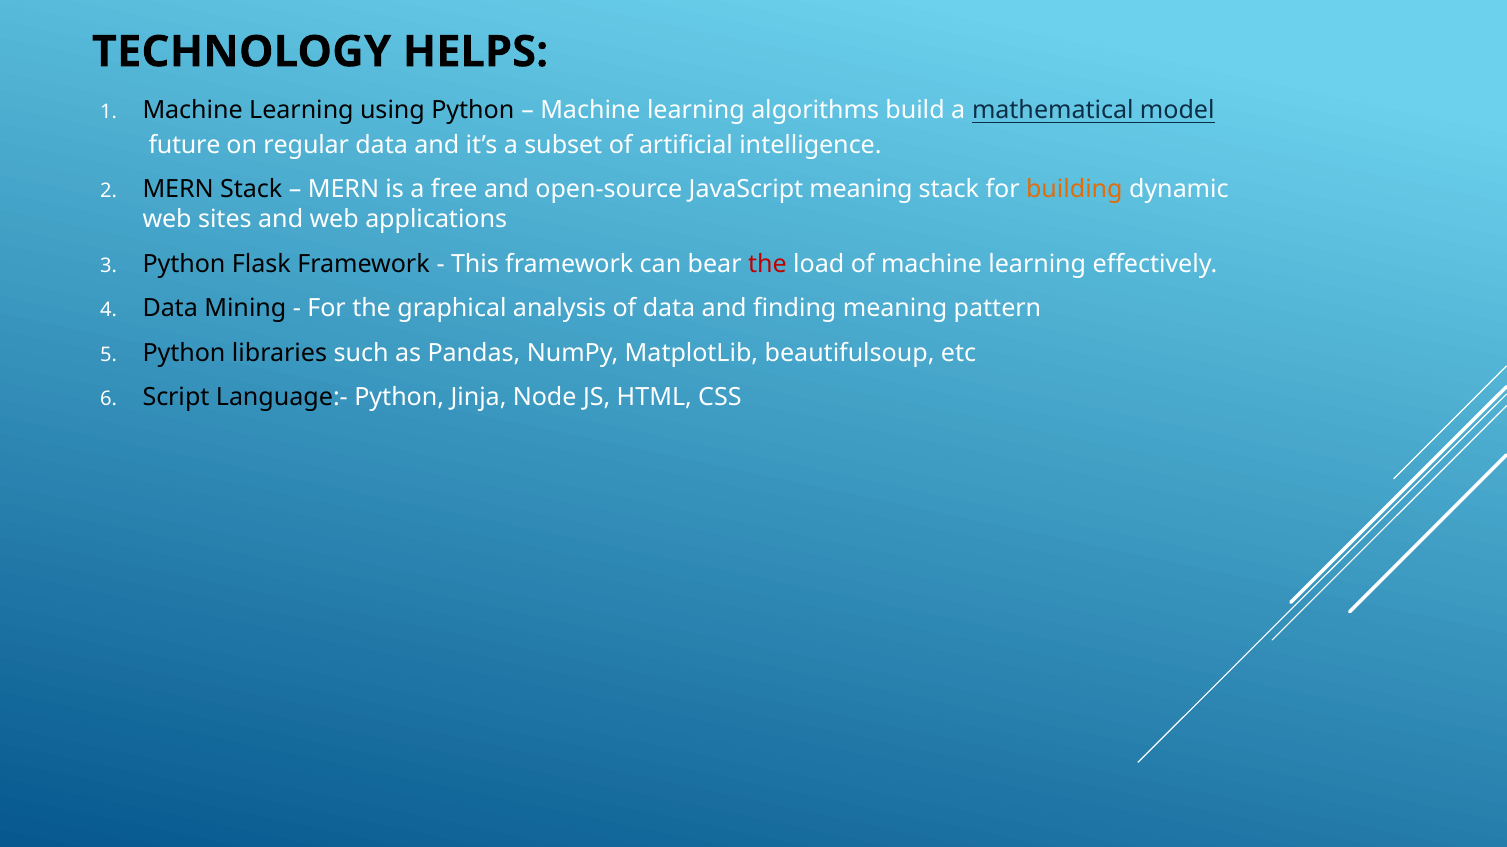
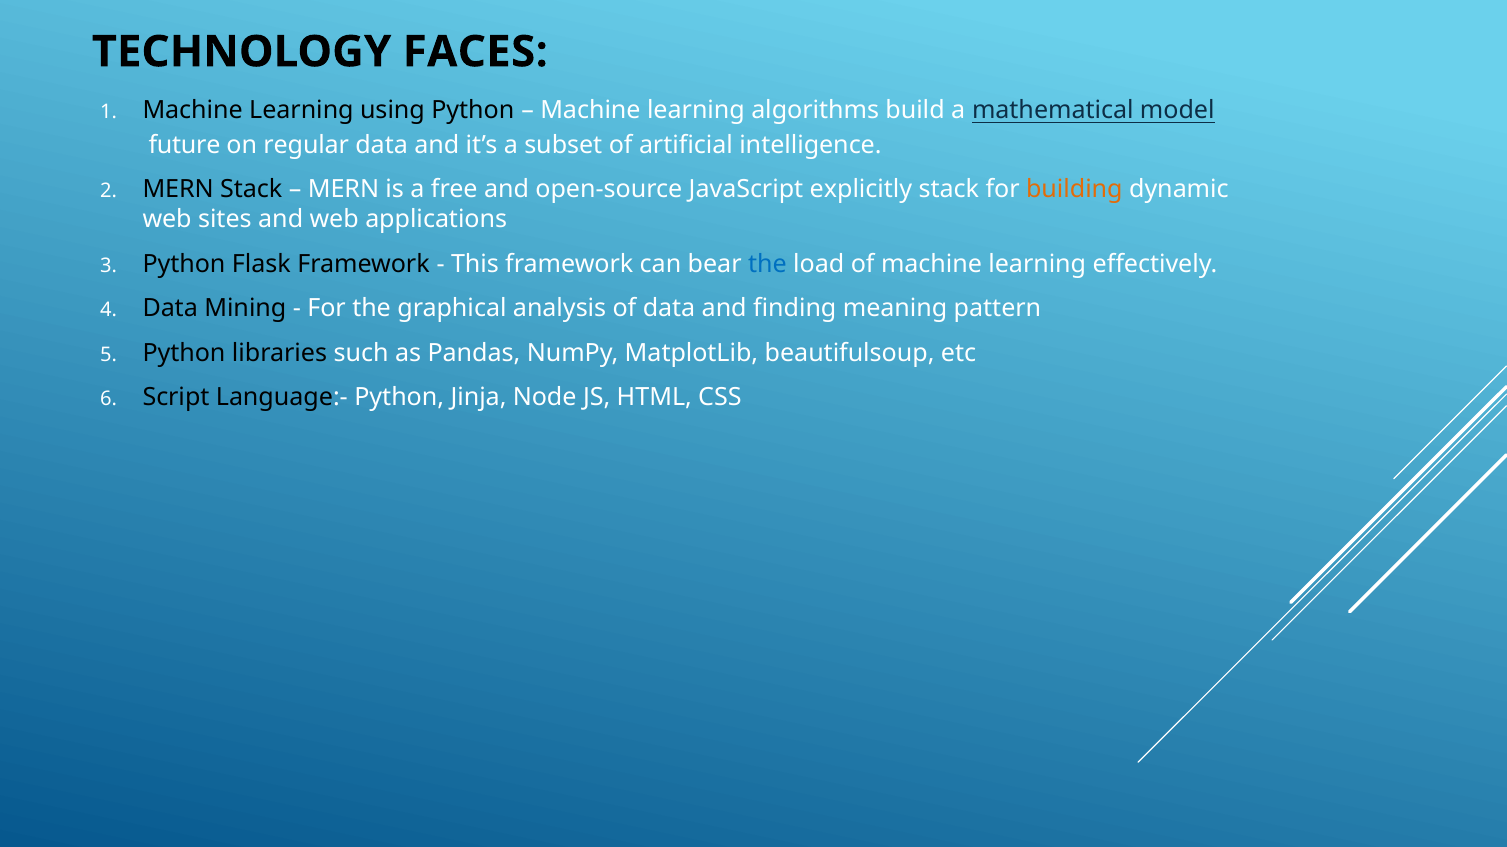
HELPS: HELPS -> FACES (475, 52)
JavaScript meaning: meaning -> explicitly (861, 189)
the colour: red -> blue (767, 264)
